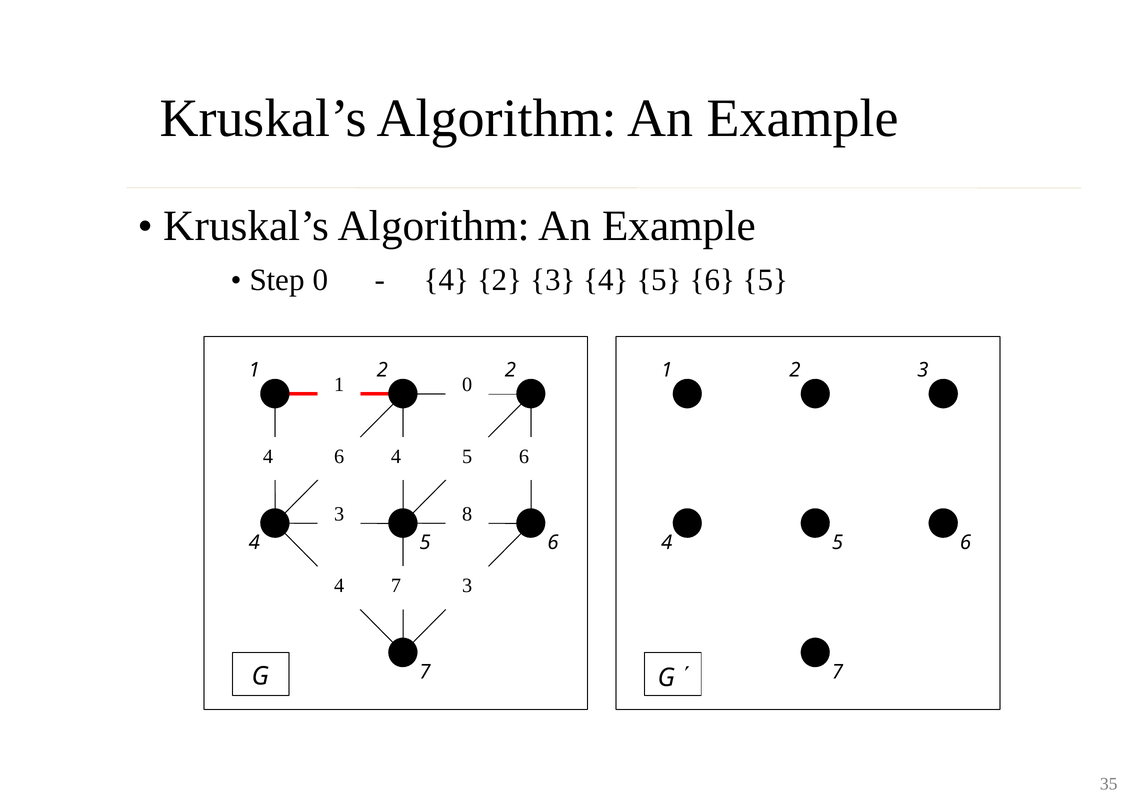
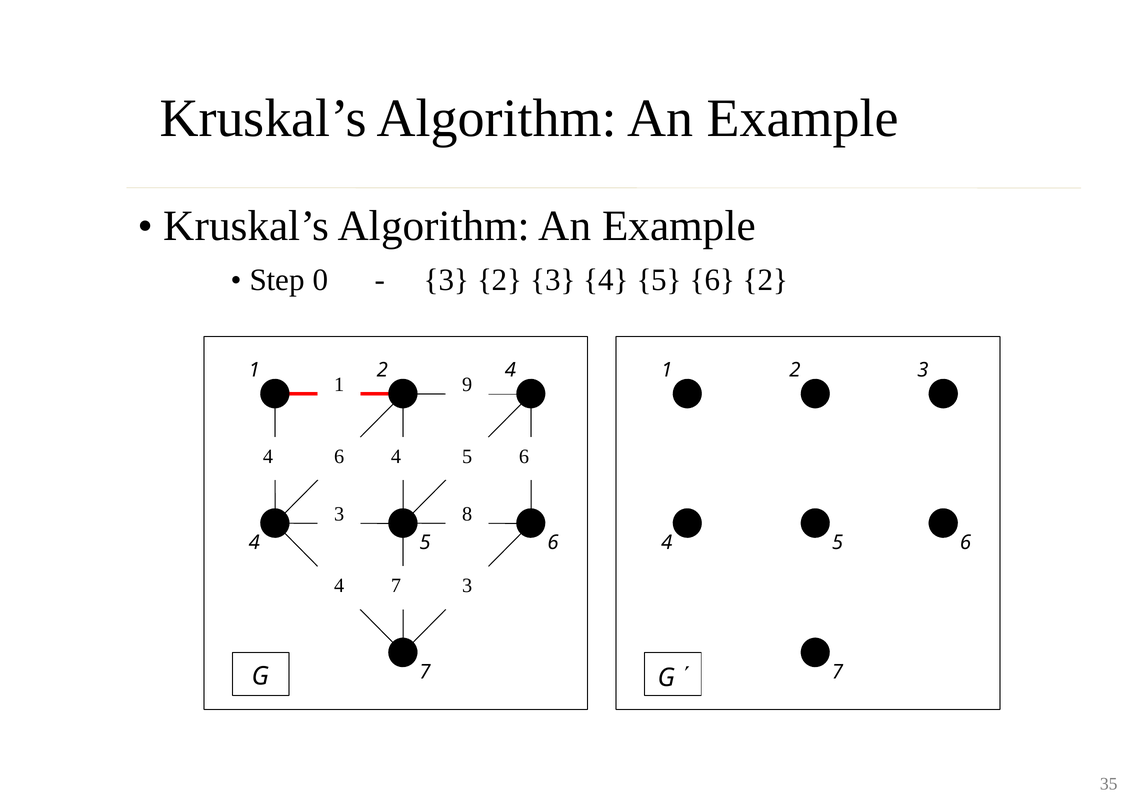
4: 4 -> 3 (447, 280)
6 5: 5 -> 2 (766, 280)
1 2: 2 -> 4 (510, 370)
1 0: 0 -> 9 (467, 384)
